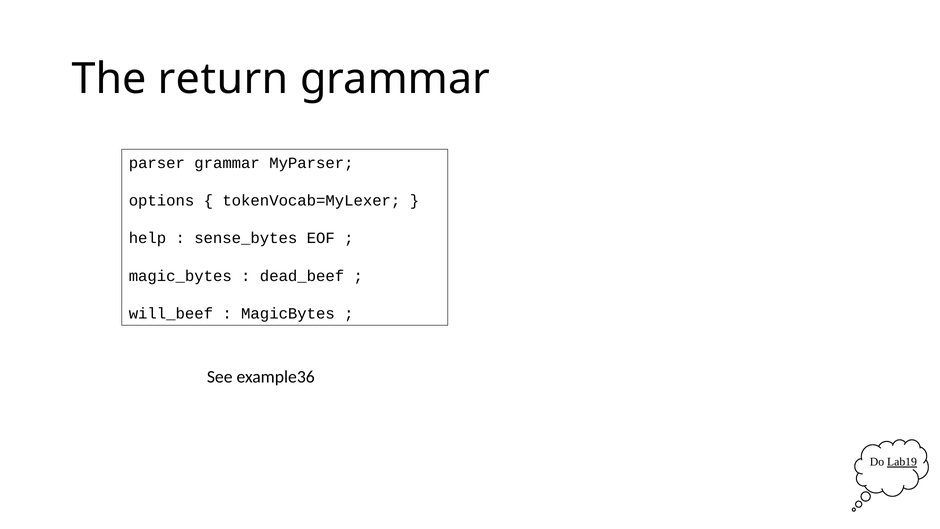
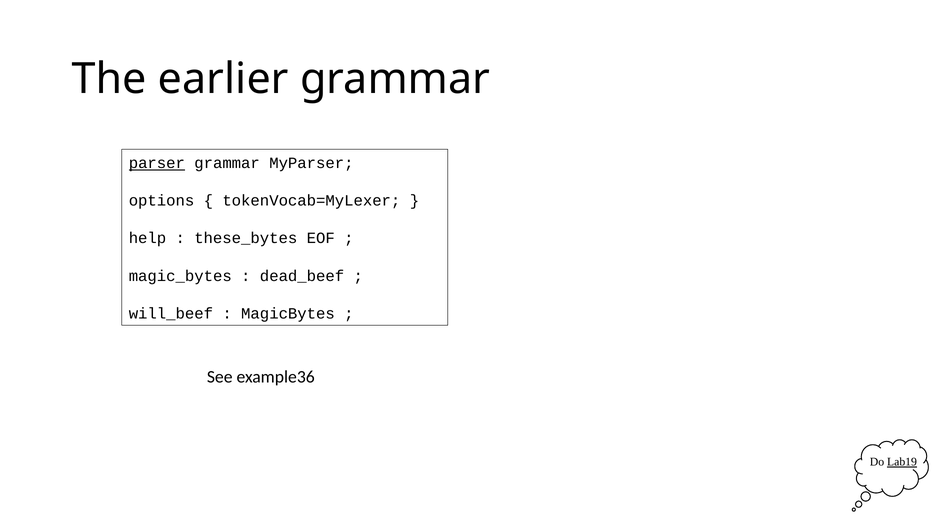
return: return -> earlier (223, 79)
parser underline: none -> present (157, 163)
sense_bytes: sense_bytes -> these_bytes (246, 238)
